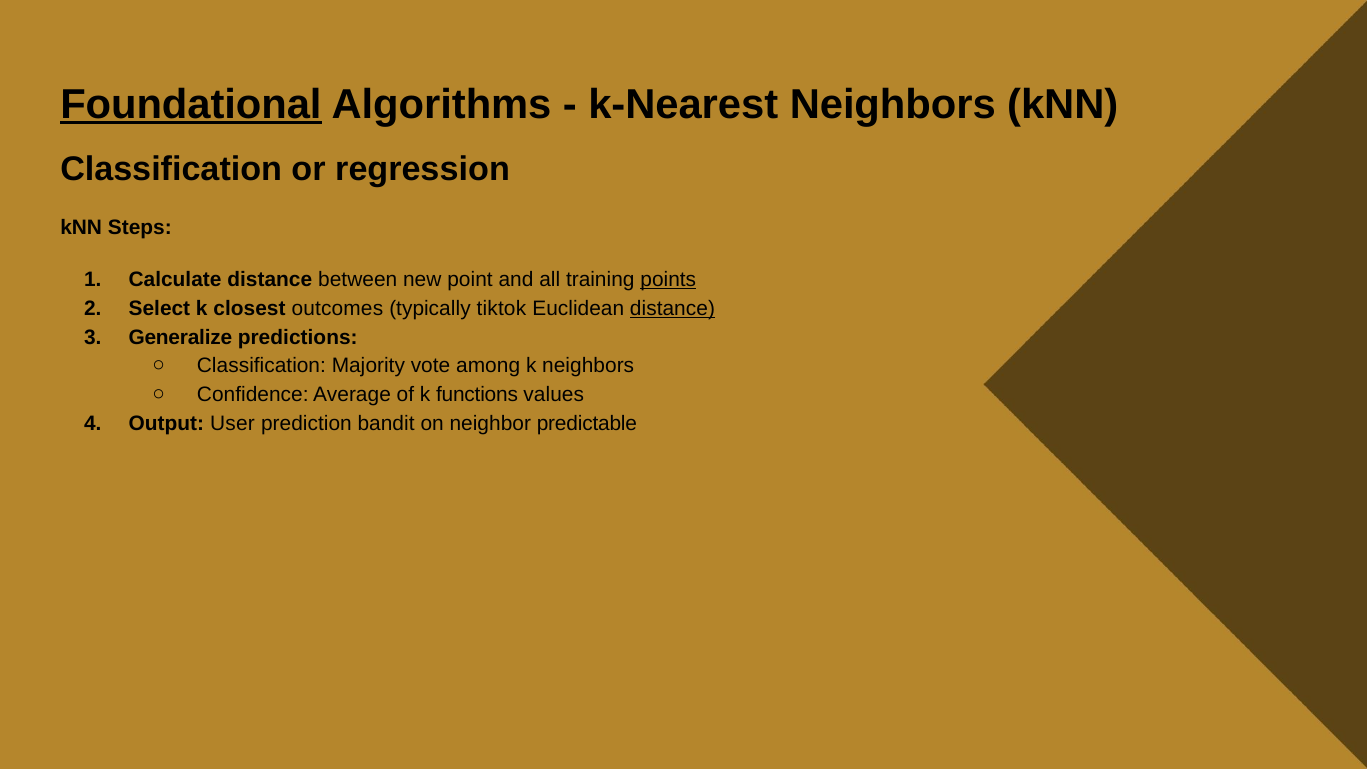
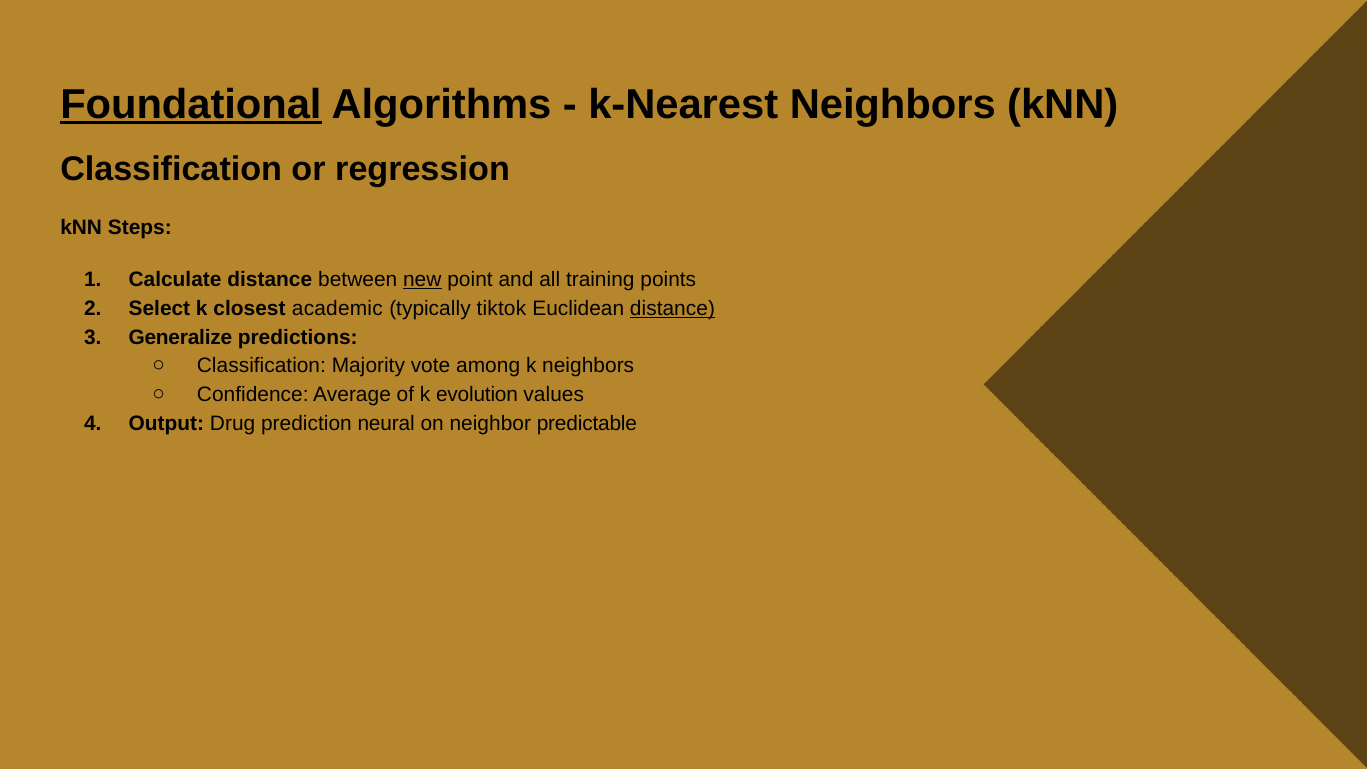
new underline: none -> present (422, 280)
points underline: present -> none (668, 280)
outcomes: outcomes -> academic (337, 308)
functions: functions -> evolution (477, 395)
User: User -> Drug (233, 424)
bandit: bandit -> neural (386, 424)
